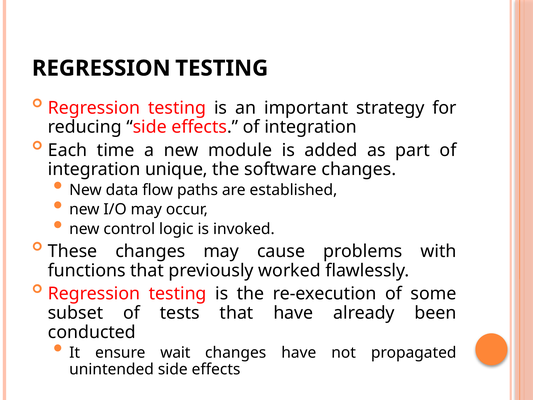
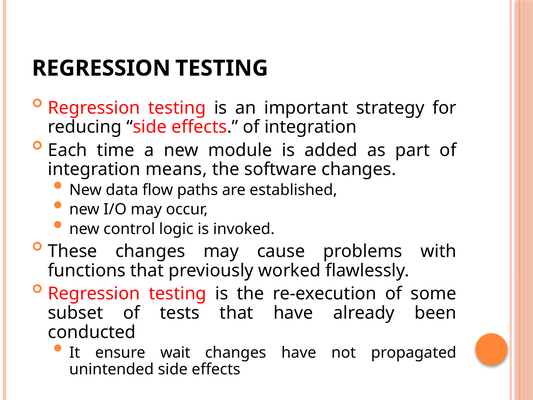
unique: unique -> means (176, 169)
